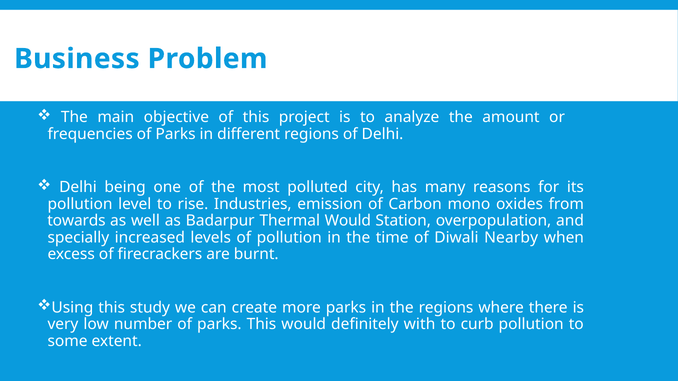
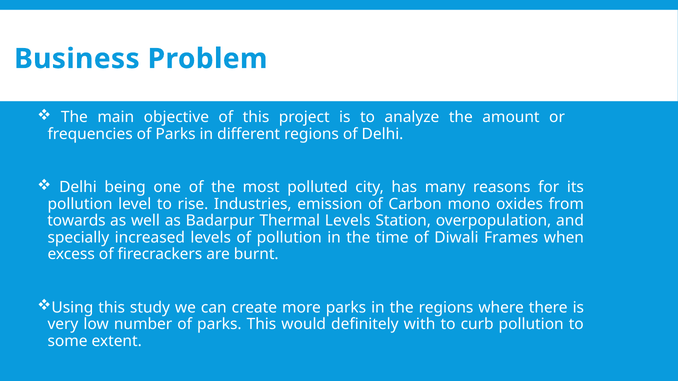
Thermal Would: Would -> Levels (348, 221)
Nearby: Nearby -> Frames (511, 238)
